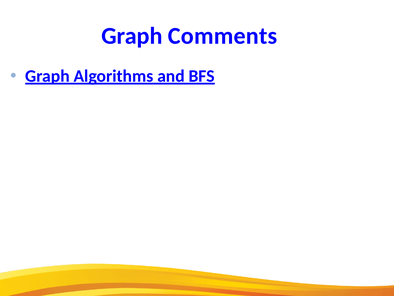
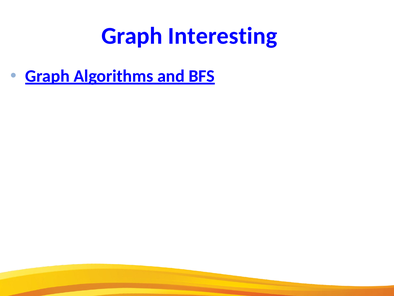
Comments: Comments -> Interesting (223, 36)
